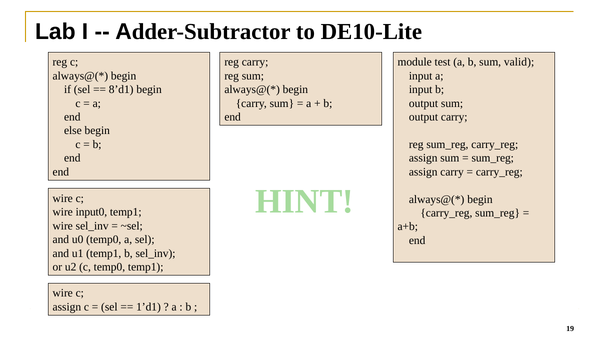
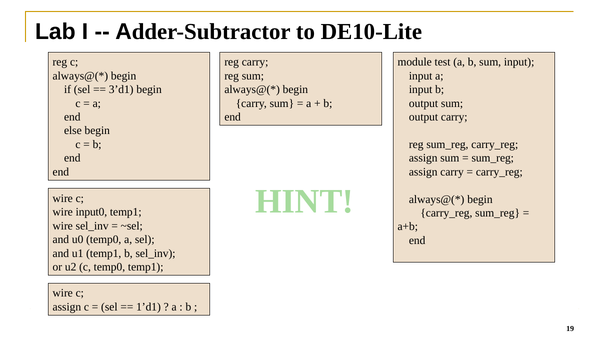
sum valid: valid -> input (519, 62)
8’d1: 8’d1 -> 3’d1 (121, 89)
